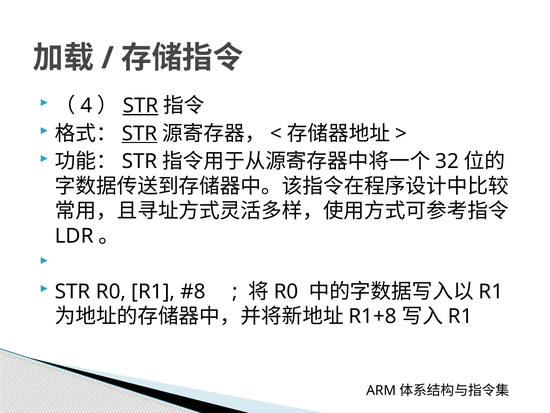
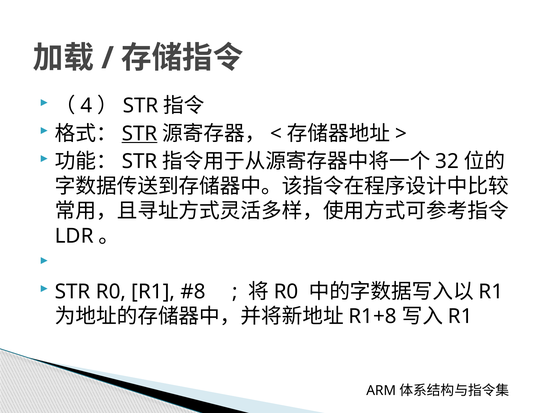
STR underline: present -> none (141, 106)
